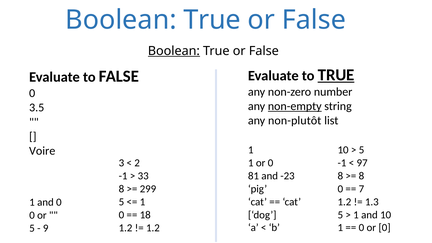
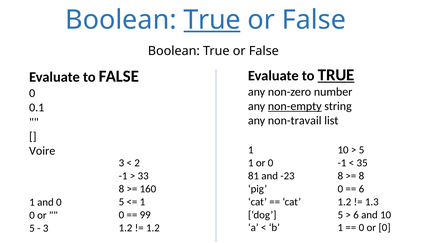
True underline: none -> present (212, 20)
Boolean underline: present -> none (174, 51)
3.5: 3.5 -> 0.1 (37, 108)
non-plutôt: non-plutôt -> non-travail (295, 121)
97: 97 -> 35 (362, 163)
7: 7 -> 6 (361, 189)
299: 299 -> 160 (148, 189)
1: 1 -> 6 (356, 215)
18: 18 -> 99 (145, 215)
9: 9 -> 3 (46, 228)
